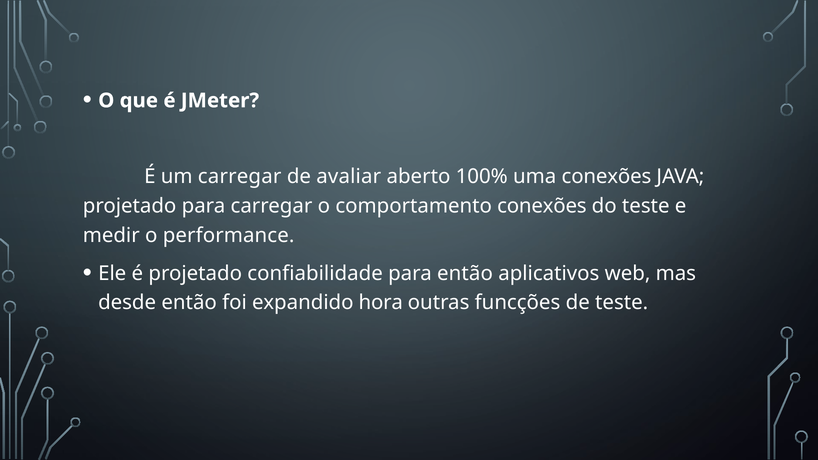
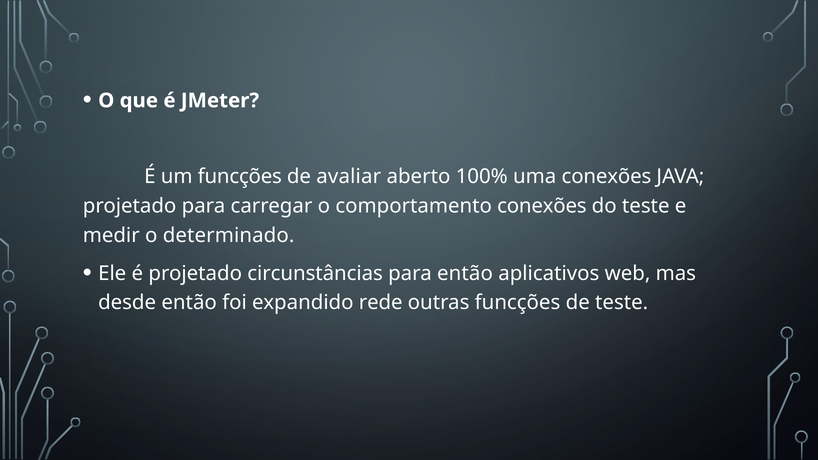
um carregar: carregar -> funcções (240, 177)
performance: performance -> determinado (229, 235)
confiabilidade: confiabilidade -> circunstâncias (315, 273)
hora: hora -> rede (381, 303)
